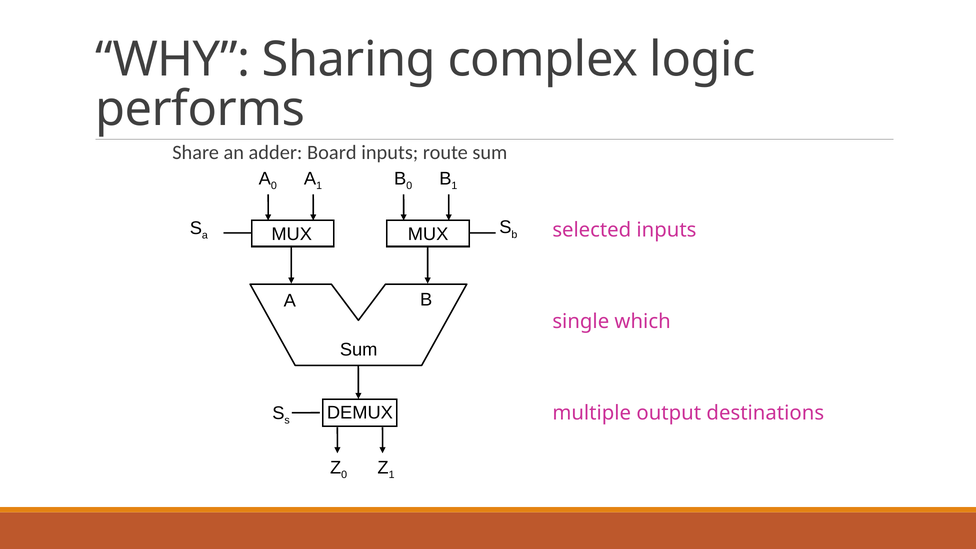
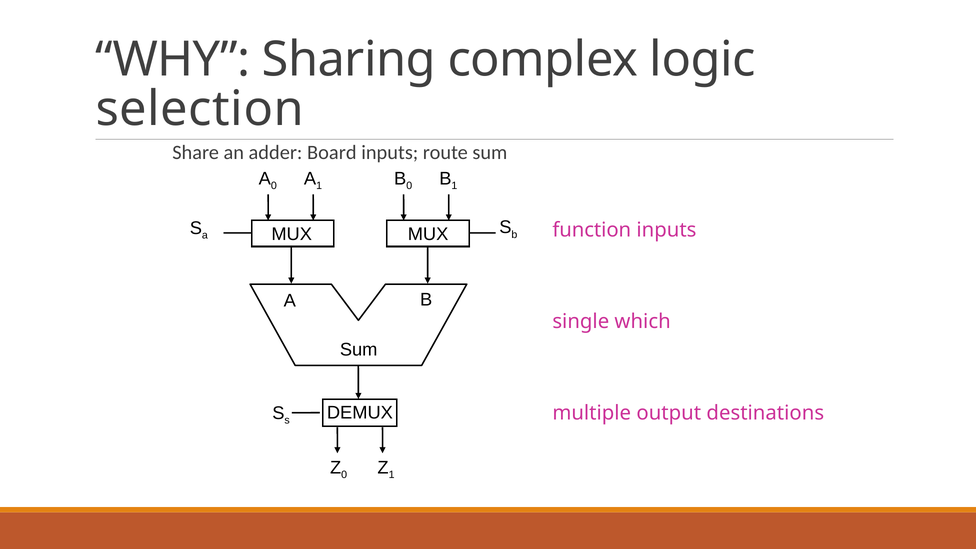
performs: performs -> selection (200, 109)
selected: selected -> function (592, 230)
